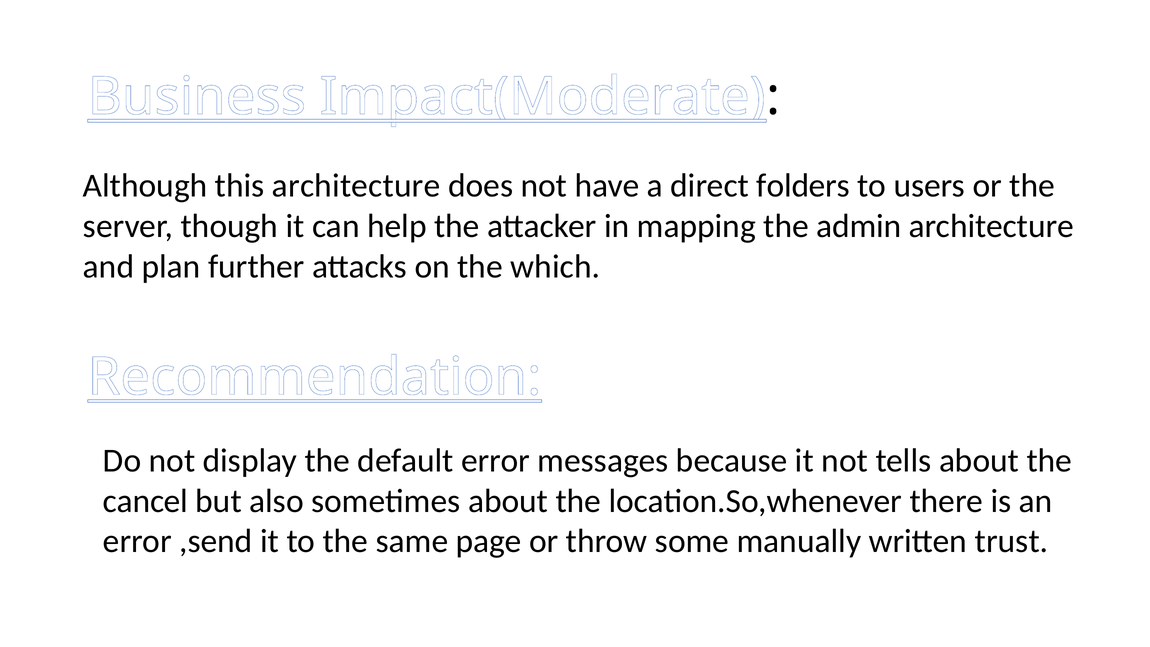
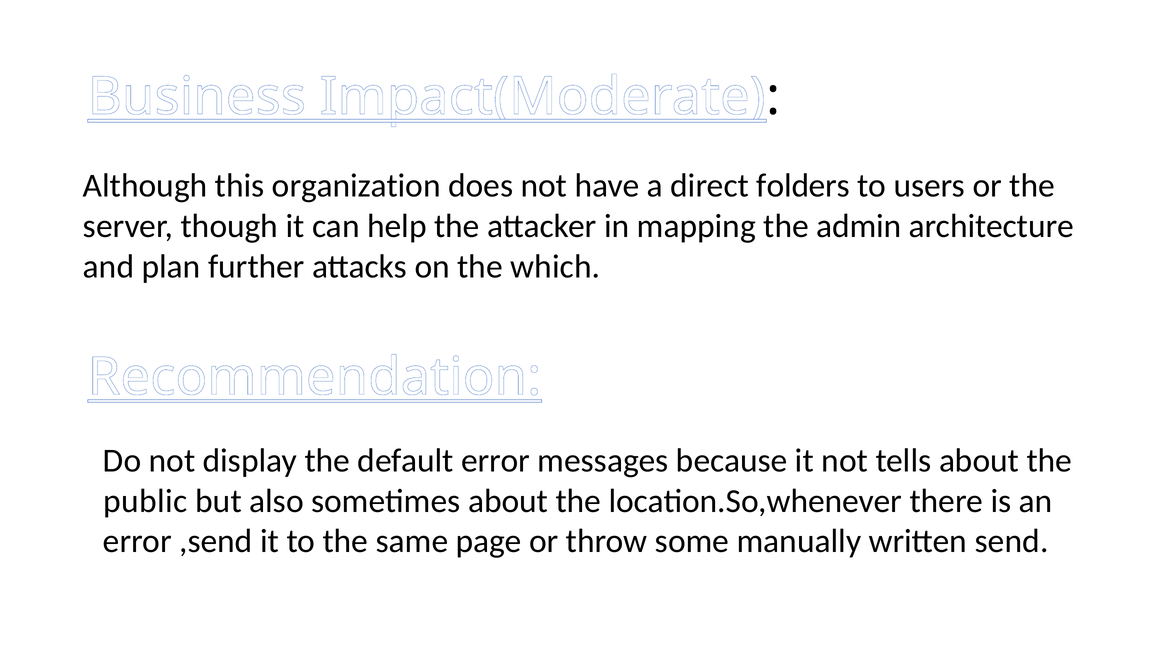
this architecture: architecture -> organization (356, 186)
cancel: cancel -> public (145, 501)
trust: trust -> send (1012, 541)
